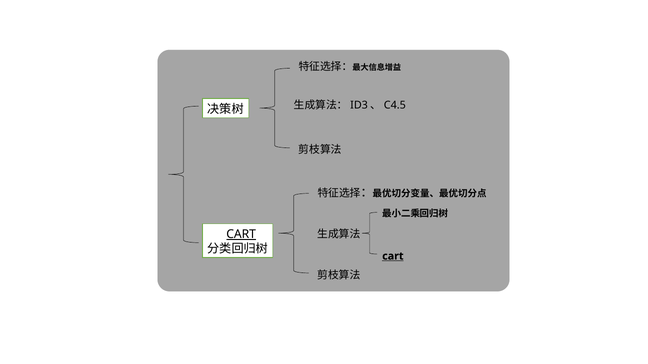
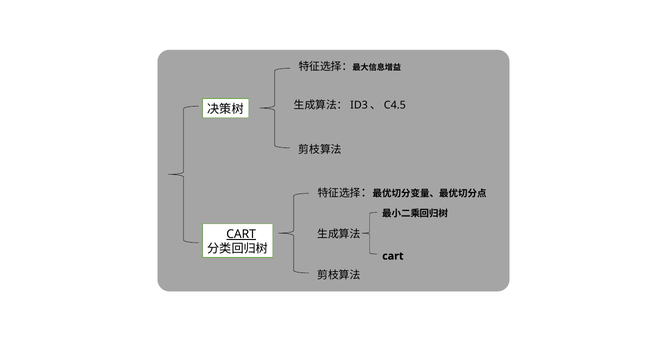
cart underline: present -> none (393, 256)
